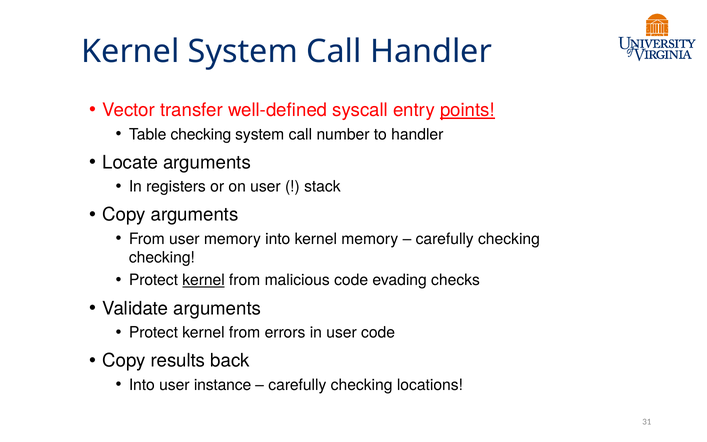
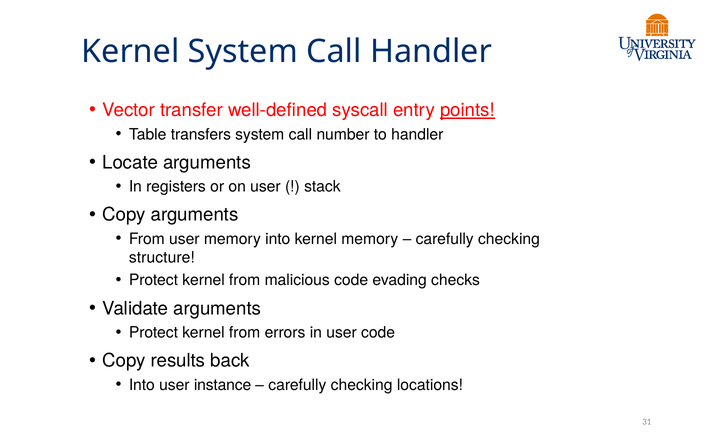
Table checking: checking -> transfers (201, 134)
checking: checking -> structure (162, 258)
kernel underline: present -> none (204, 280)
